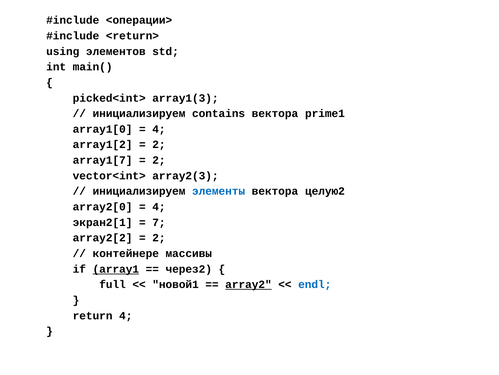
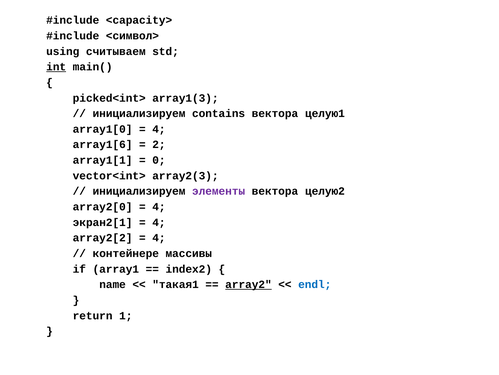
<операции>: <операции> -> <capacity> (139, 20)
<return>: <return> -> <символ> (132, 36)
элементов: элементов -> считываем (116, 51)
int underline: none -> present (56, 67)
prime1: prime1 -> целую1 (325, 113)
array1[2: array1[2 -> array1[6 (103, 144)
array1[7: array1[7 -> array1[1 (103, 160)
2: 2 -> 0 (159, 160)
элементы colour: blue -> purple (219, 191)
7: 7 -> 4 (159, 222)
2: 2 -> 4 (159, 237)
array1 underline: present -> none (116, 269)
через2: через2 -> index2 (189, 269)
full: full -> name (113, 284)
новой1: новой1 -> такая1 (176, 284)
return 4: 4 -> 1 (126, 315)
